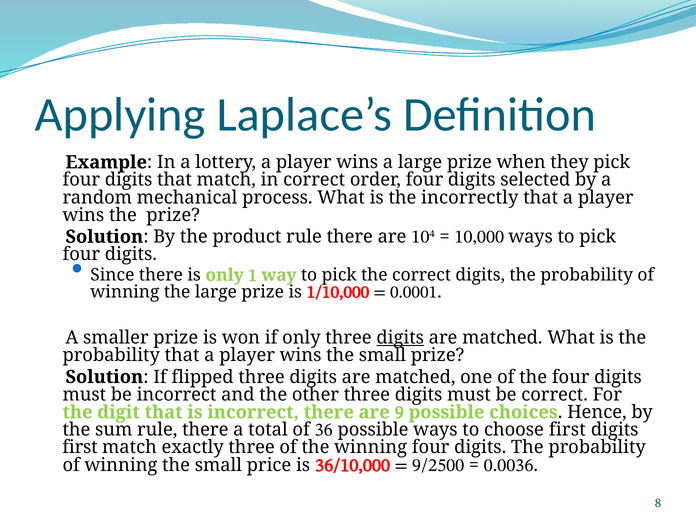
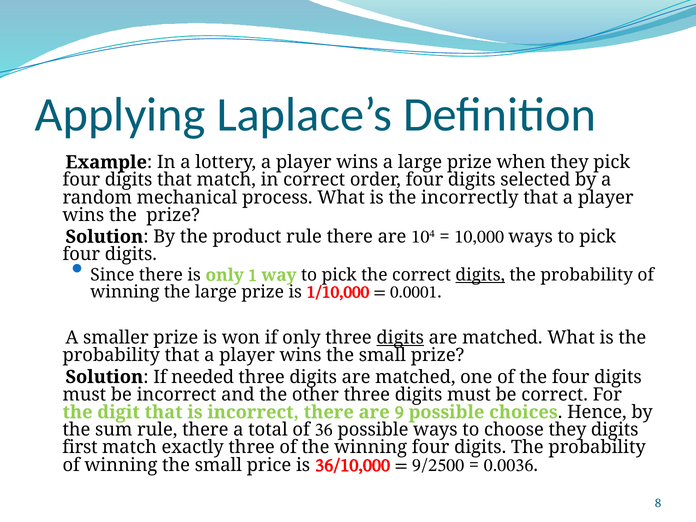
digits underline: none -> present (480, 275)
flipped: flipped -> needed (203, 377)
choose first: first -> they (568, 430)
